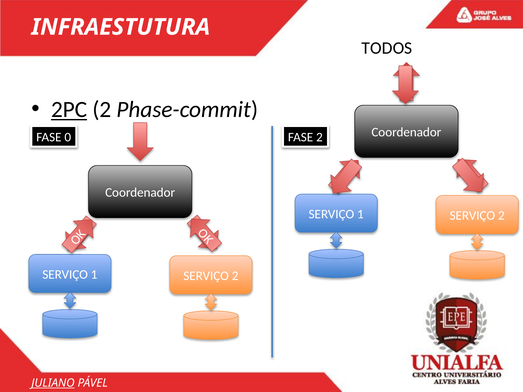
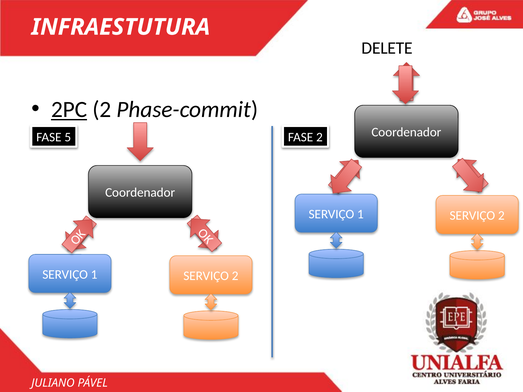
TODOS: TODOS -> DELETE (387, 48)
0: 0 -> 5 (68, 137)
JULIANO underline: present -> none (53, 383)
